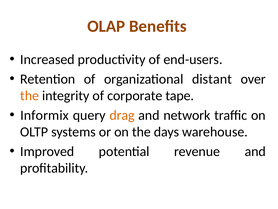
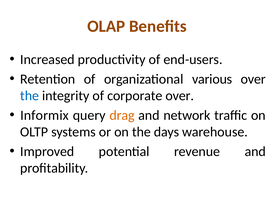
distant: distant -> various (212, 79)
the colour: orange -> blue (30, 95)
corporate tape: tape -> over (180, 95)
